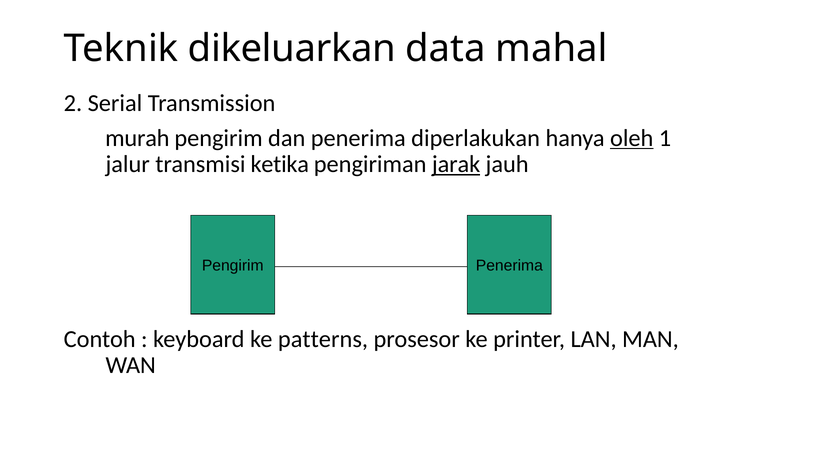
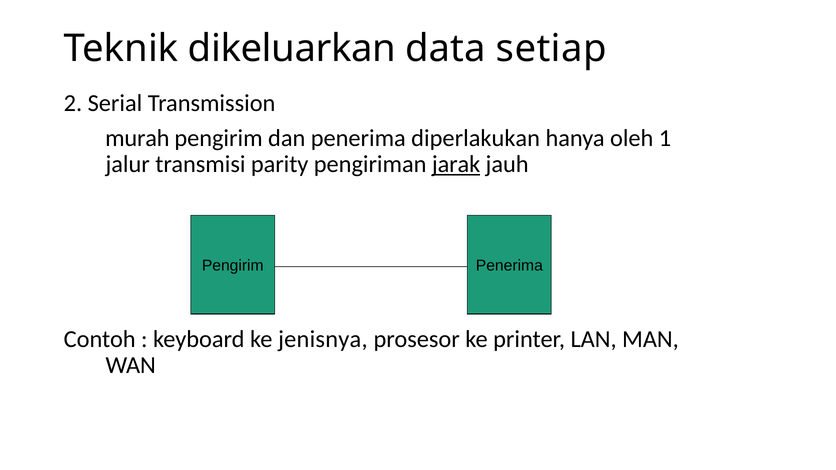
mahal: mahal -> setiap (551, 49)
oleh underline: present -> none (632, 138)
ketika: ketika -> parity (280, 164)
patterns: patterns -> jenisnya (323, 339)
